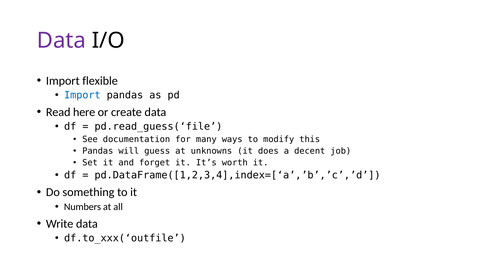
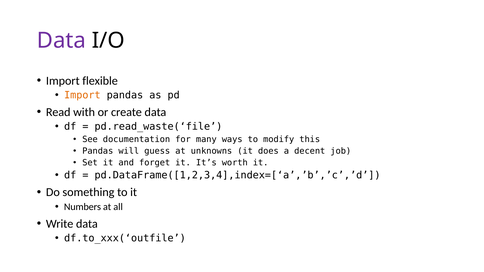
Import colour: blue -> orange (82, 95)
here: here -> with (84, 112)
pd.read_guess(‘file: pd.read_guess(‘file -> pd.read_waste(‘file (158, 127)
